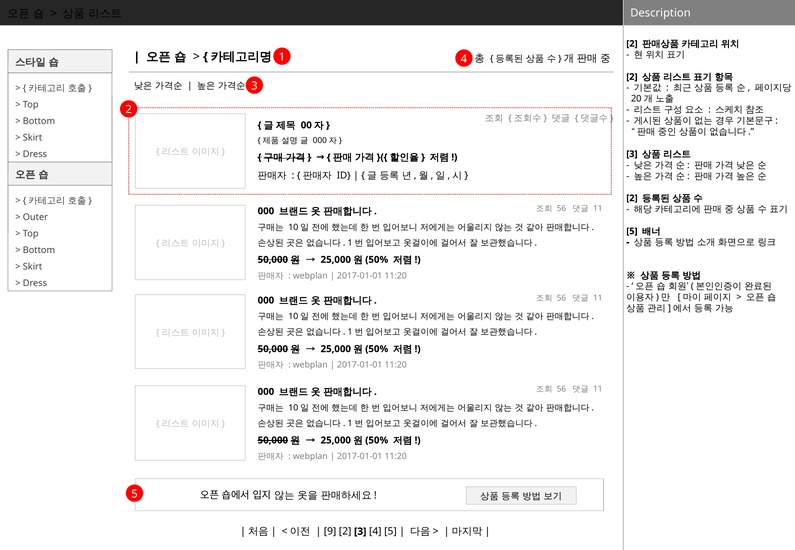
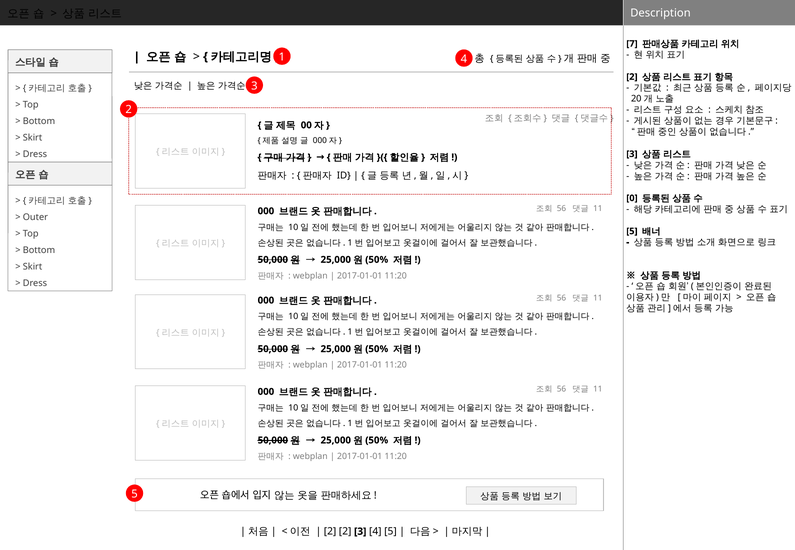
2: 2 -> 7 (632, 44)
2: 2 -> 0 (632, 198)
9: 9 -> 2 (330, 532)
